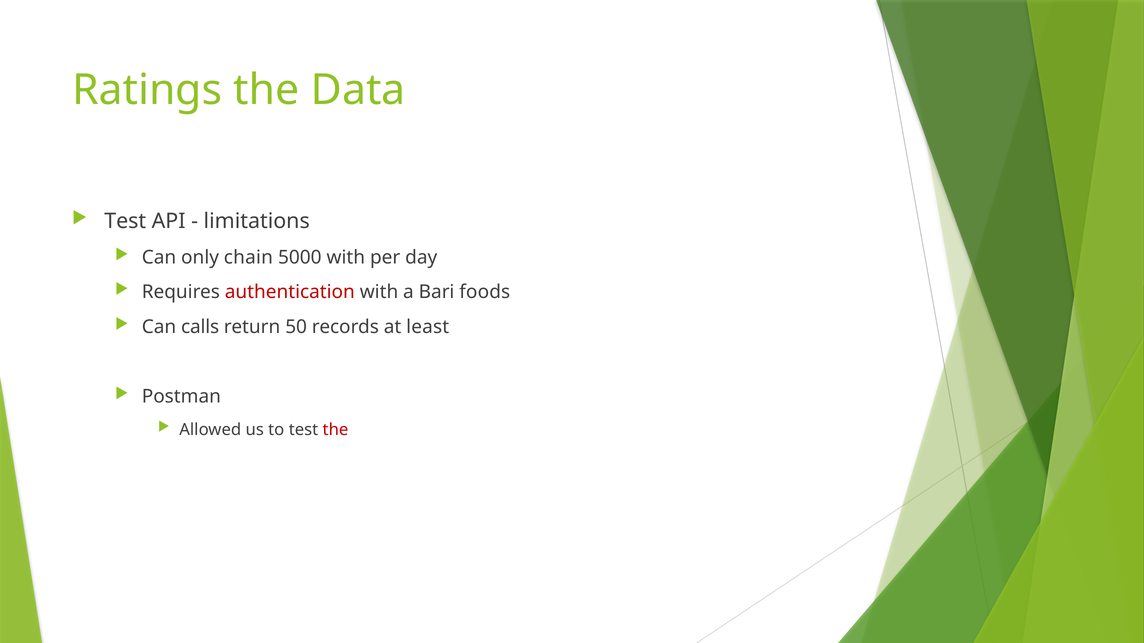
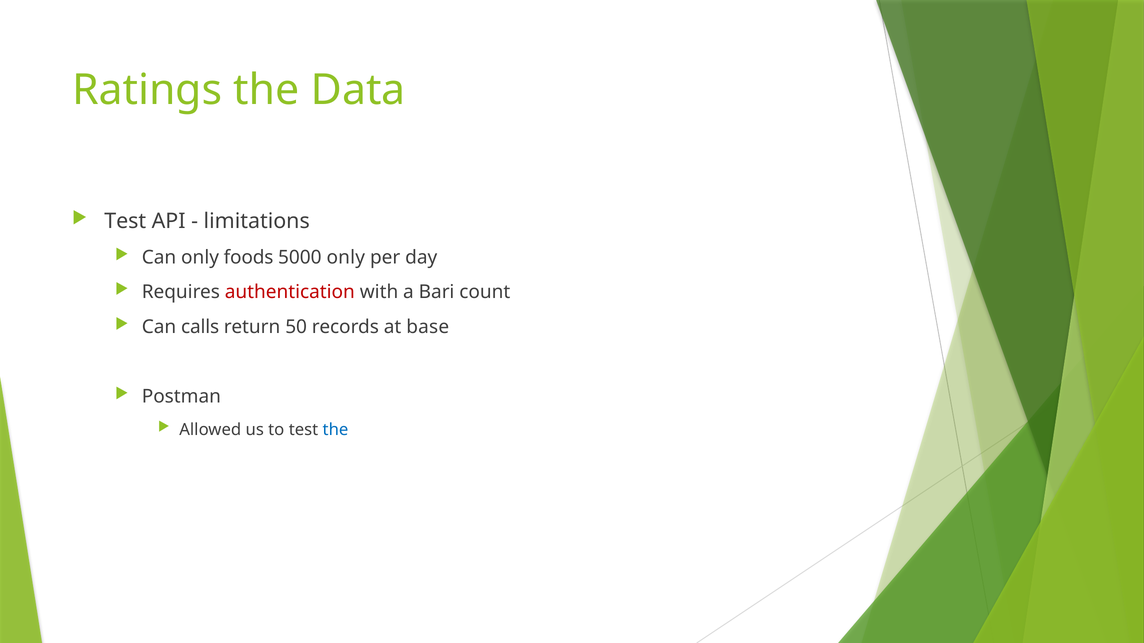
chain: chain -> foods (249, 257)
5000 with: with -> only (346, 257)
foods: foods -> count (485, 292)
least: least -> base (428, 327)
the colour: red -> blue (335, 430)
